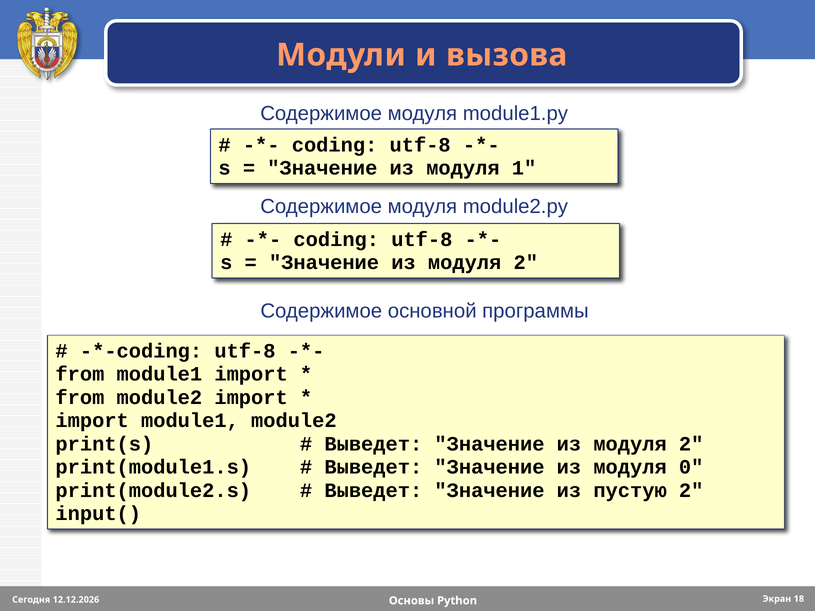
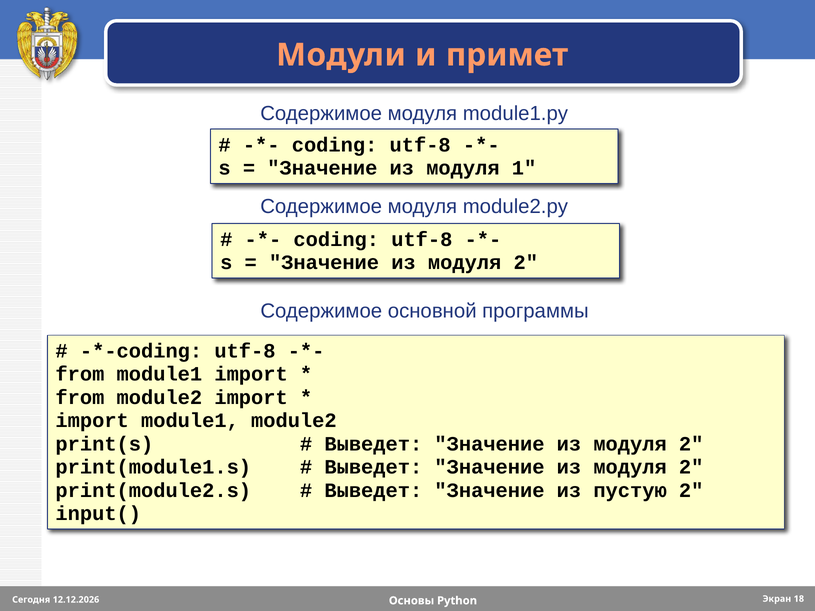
вызова: вызова -> примет (507, 55)
0: 0 -> 2 (691, 467)
